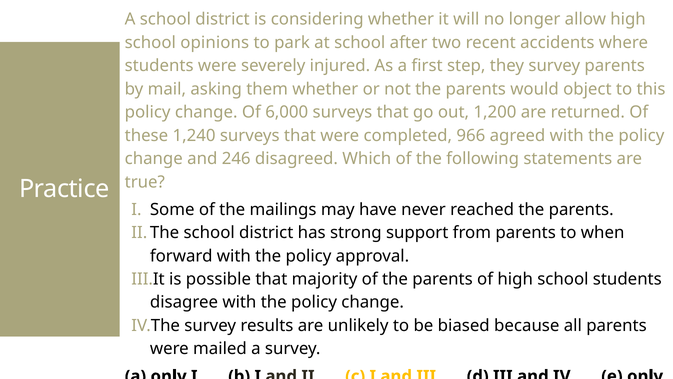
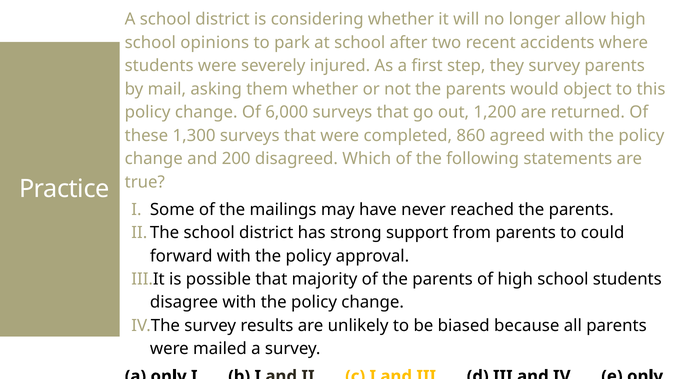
1,240: 1,240 -> 1,300 (194, 135)
966: 966 -> 860 (471, 135)
246: 246 -> 200 (236, 159)
when: when -> could (603, 232)
